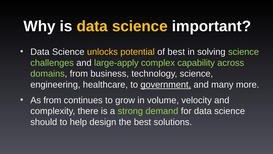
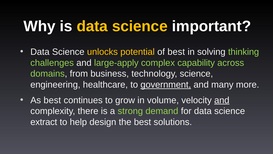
solving science: science -> thinking (244, 52)
As from: from -> best (52, 100)
and underline: none -> present (222, 100)
should: should -> extract (44, 122)
